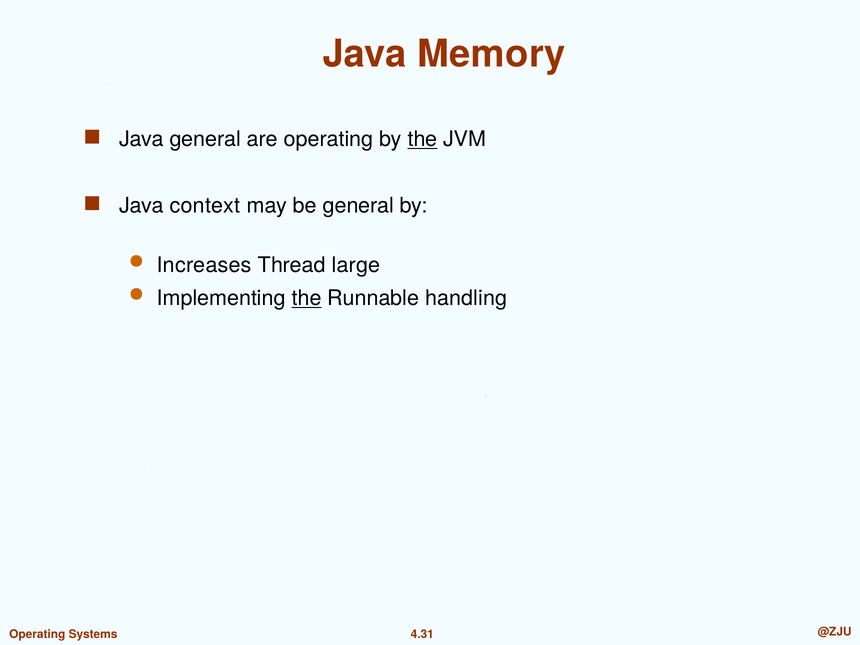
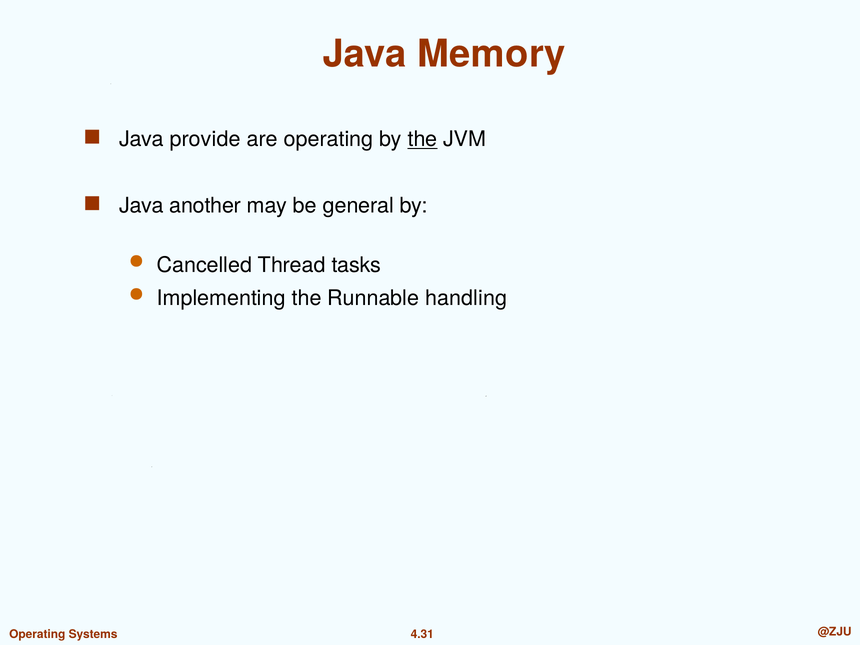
Java general: general -> provide (205, 139)
context: context -> another (205, 206)
Increases: Increases -> Cancelled (204, 265)
large: large -> tasks (356, 265)
the underline: present -> none (307, 298)
